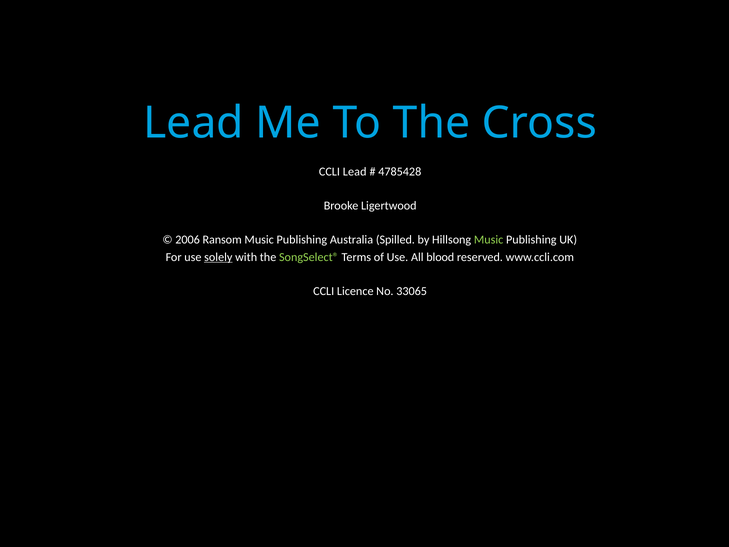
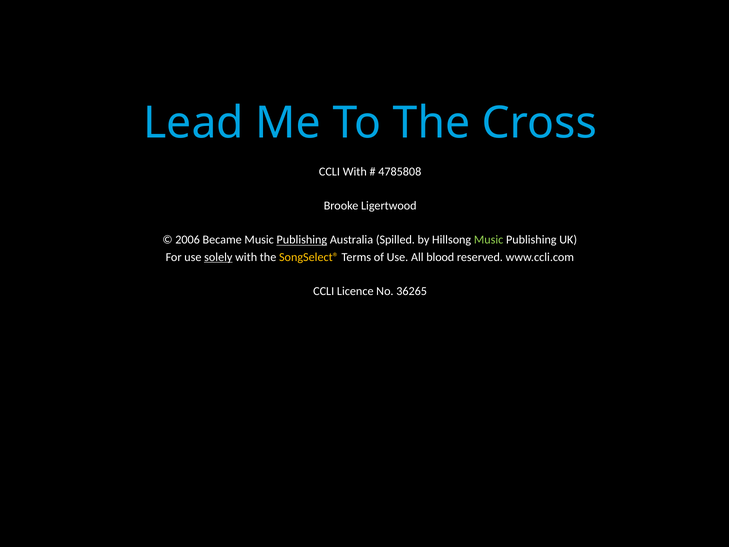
CCLI Lead: Lead -> With (355, 172)
4785428: 4785428 -> 4785808 (400, 172)
Ransom: Ransom -> Became (222, 240)
Publishing underline: none -> present (302, 240)
SongSelect® colour: light green -> yellow (309, 257)
33065: 33065 -> 36265 (412, 291)
